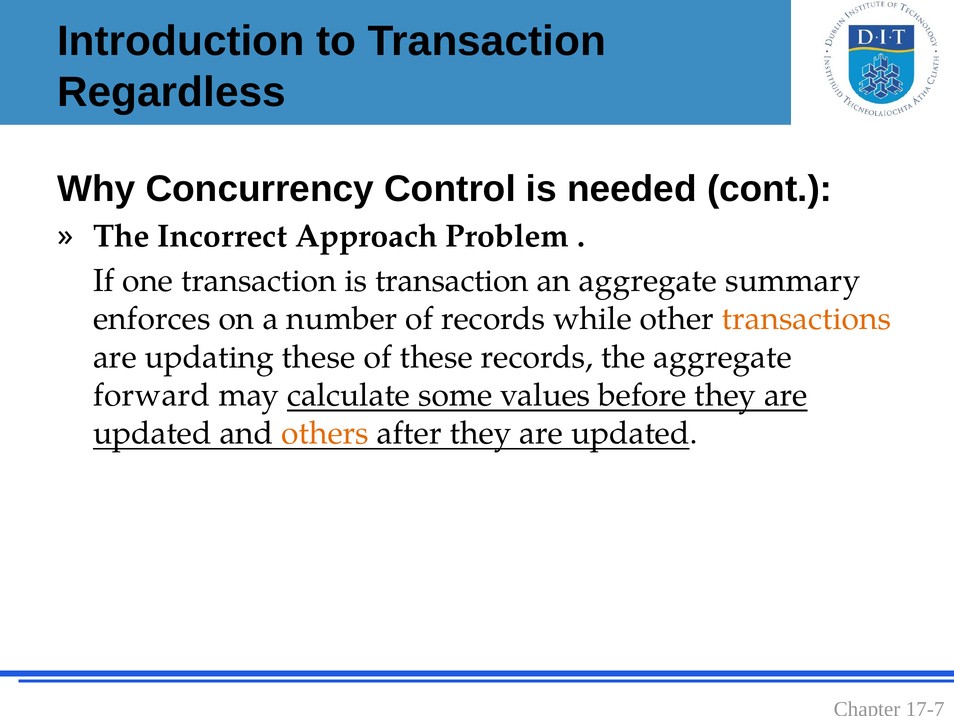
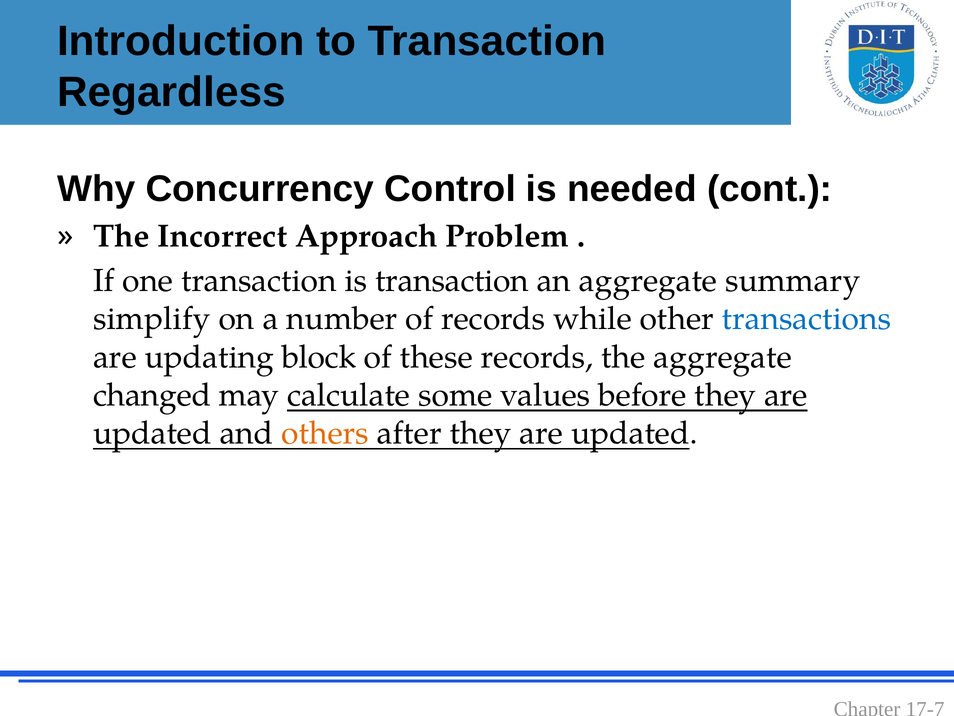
enforces: enforces -> simplify (152, 319)
transactions colour: orange -> blue (806, 319)
updating these: these -> block (319, 357)
forward: forward -> changed (152, 395)
